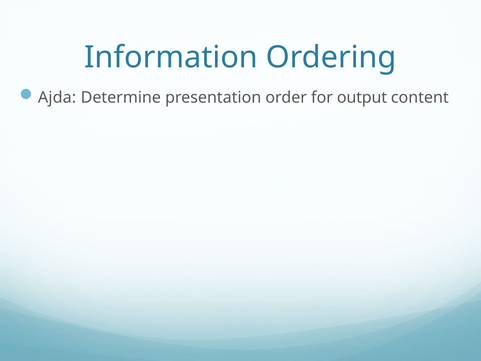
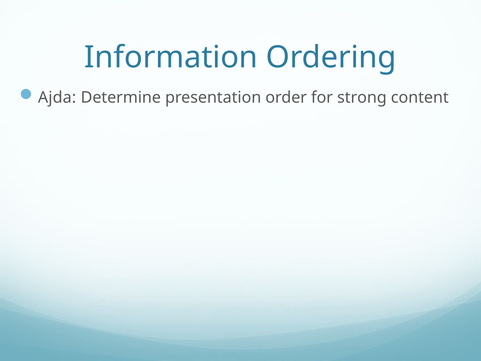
output: output -> strong (362, 97)
